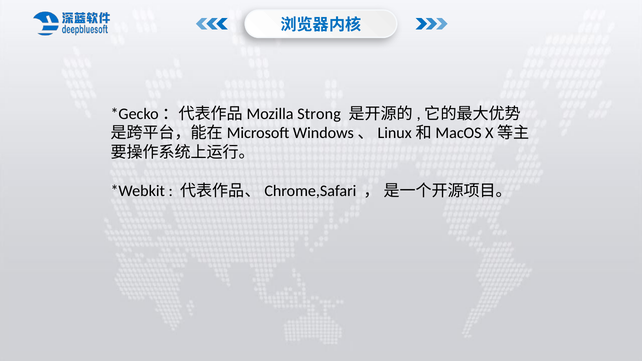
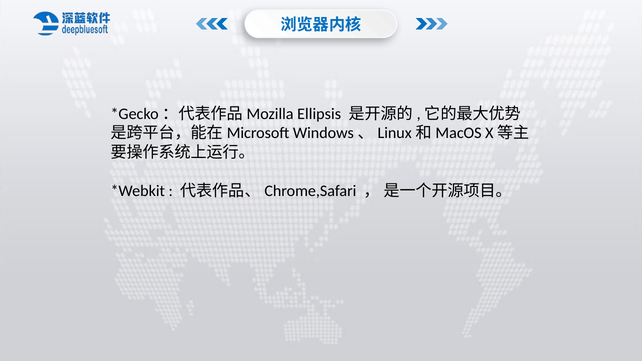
Strong: Strong -> Ellipsis (319, 114)
